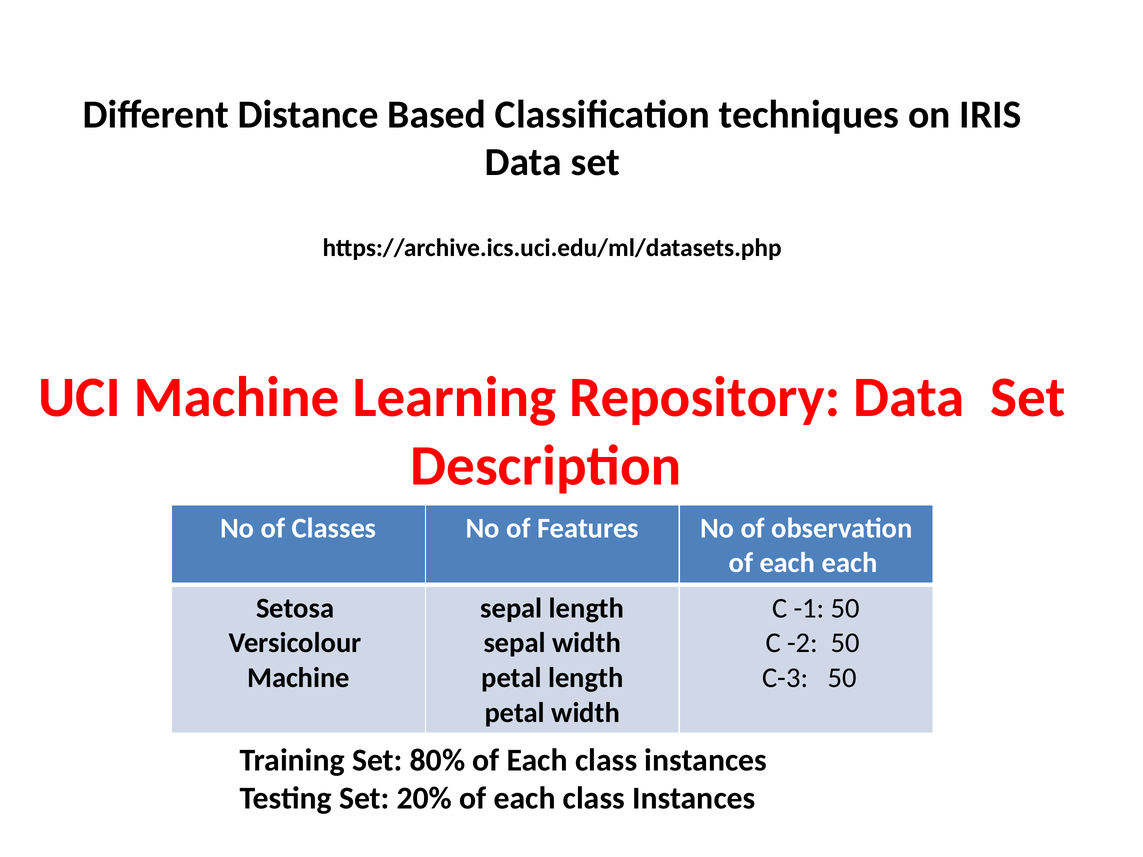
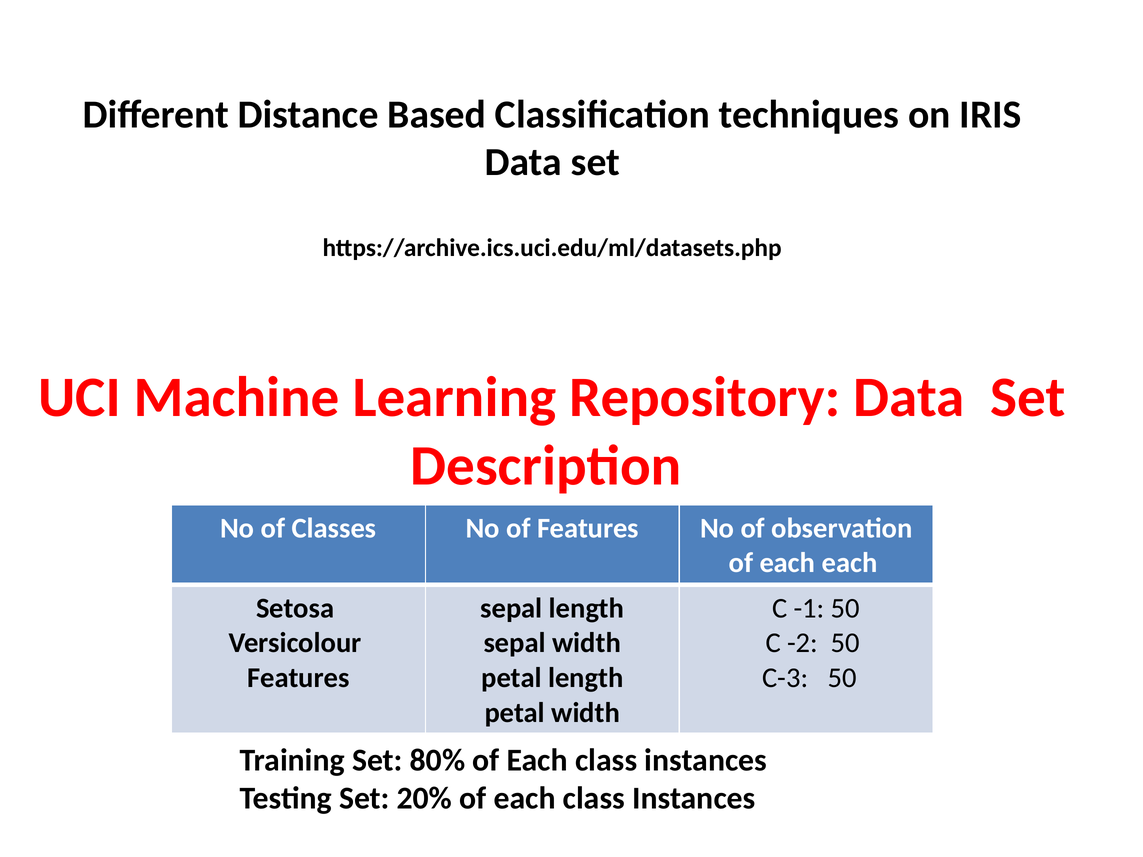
Machine: Machine -> Features (298, 678)
